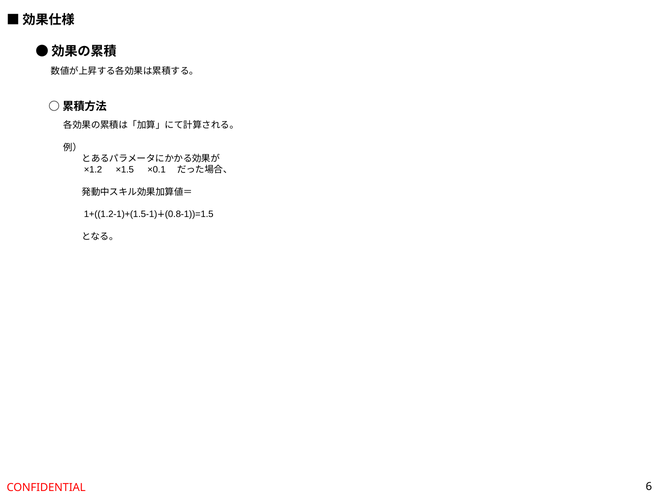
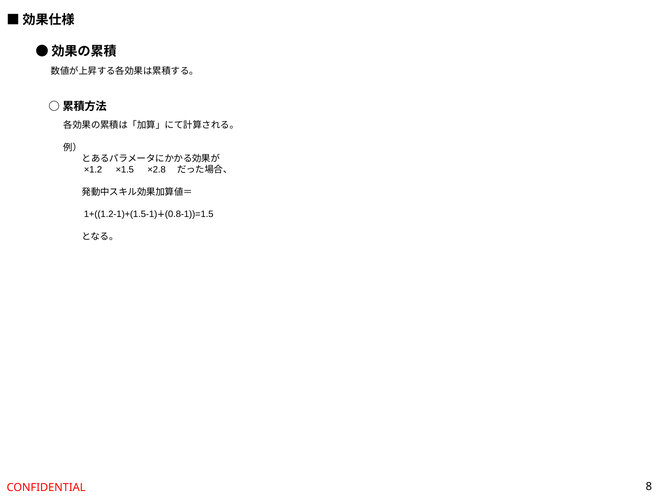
×0.1: ×0.1 -> ×2.8 (157, 170)
6: 6 -> 8 (649, 487)
